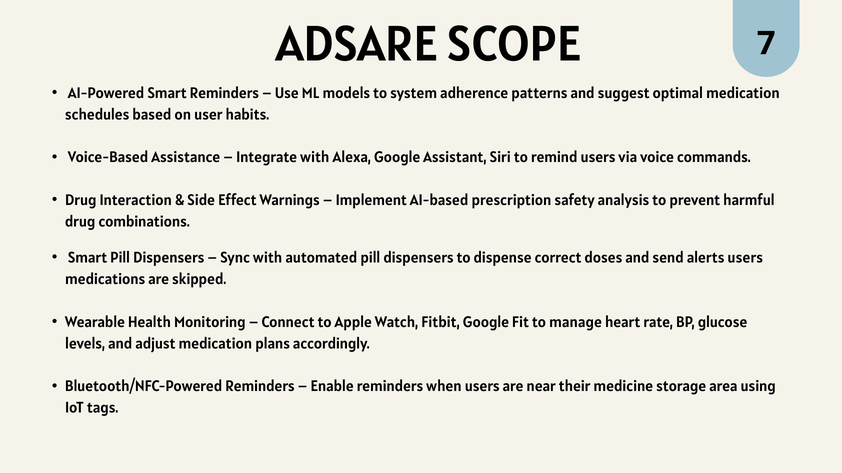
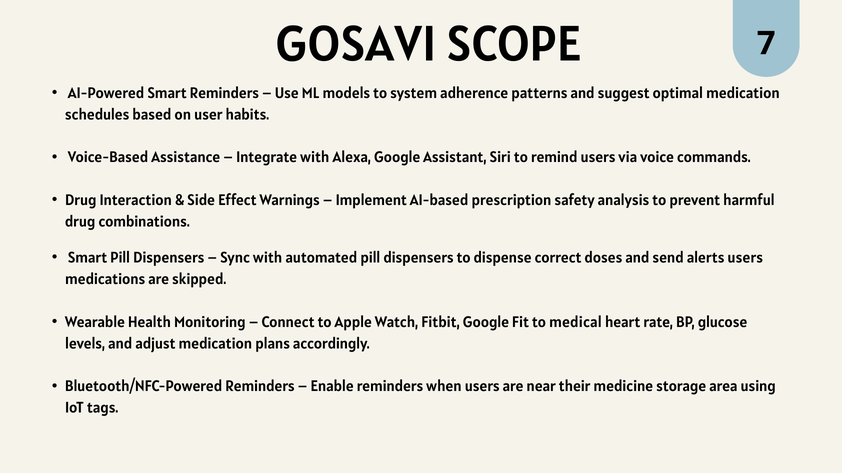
ADSARE: ADSARE -> GOSAVI (356, 45)
manage: manage -> medical (575, 322)
